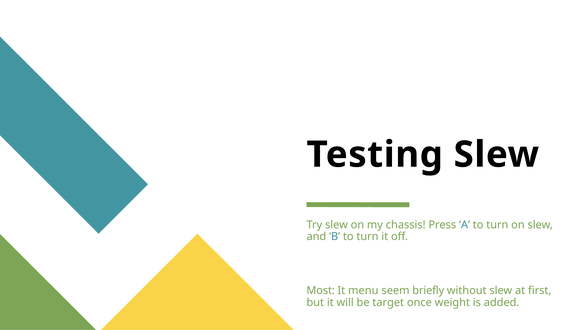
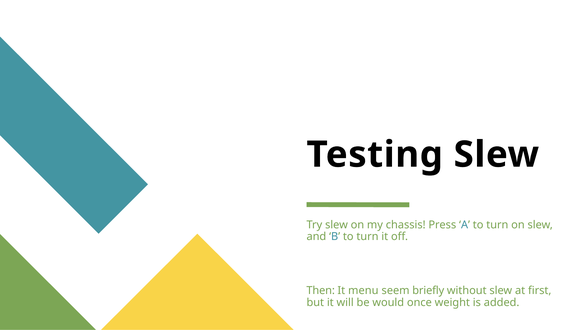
Most: Most -> Then (321, 291)
target: target -> would (388, 303)
